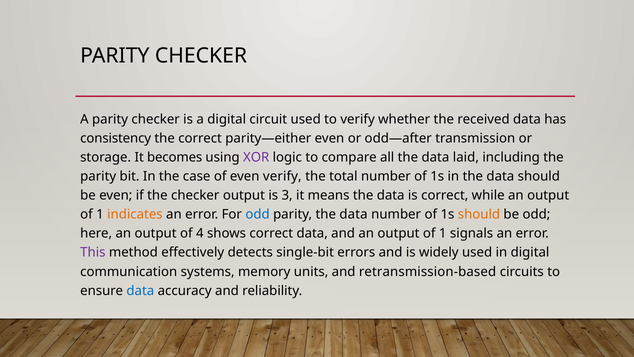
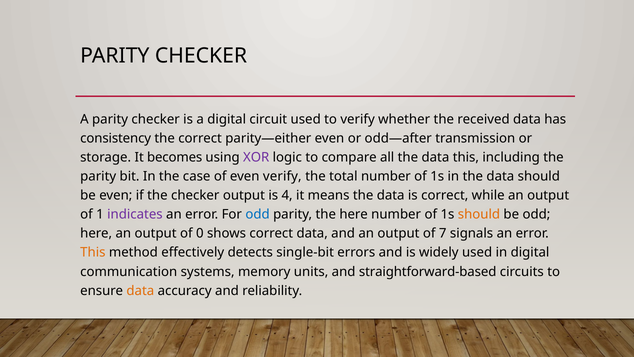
data laid: laid -> this (466, 157)
3: 3 -> 4 (287, 195)
indicates colour: orange -> purple (135, 214)
parity the data: data -> here (354, 214)
4: 4 -> 0 (200, 233)
1: 1 -> 7 (443, 233)
This colour: purple -> orange (93, 252)
retransmission-based: retransmission-based -> straightforward-based (428, 271)
data colour: blue -> orange (140, 290)
